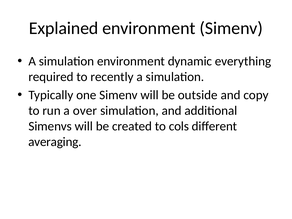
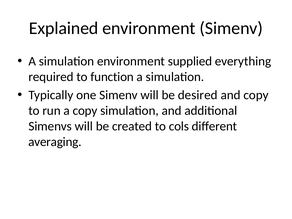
dynamic: dynamic -> supplied (190, 61)
recently: recently -> function (112, 77)
outside: outside -> desired (198, 95)
a over: over -> copy (85, 111)
